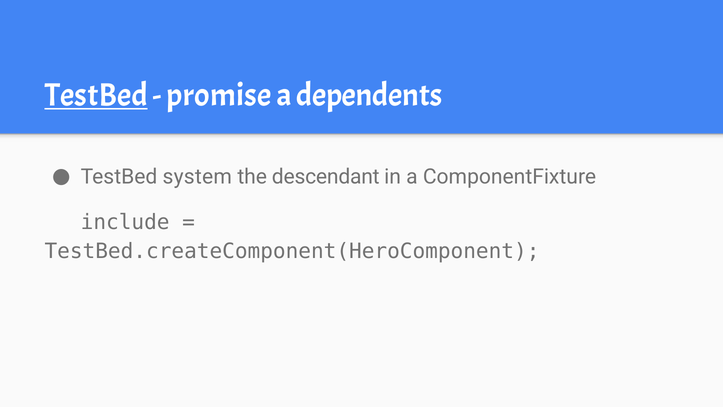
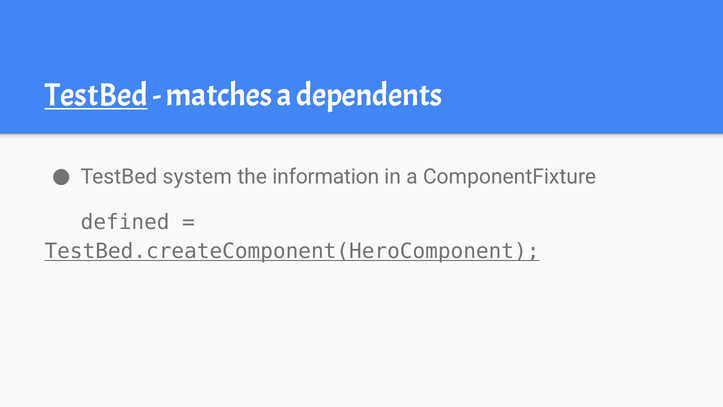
promise: promise -> matches (219, 95)
descendant: descendant -> information (326, 177)
include: include -> defined (125, 222)
TestBed.createComponent(HeroComponent underline: none -> present (292, 251)
